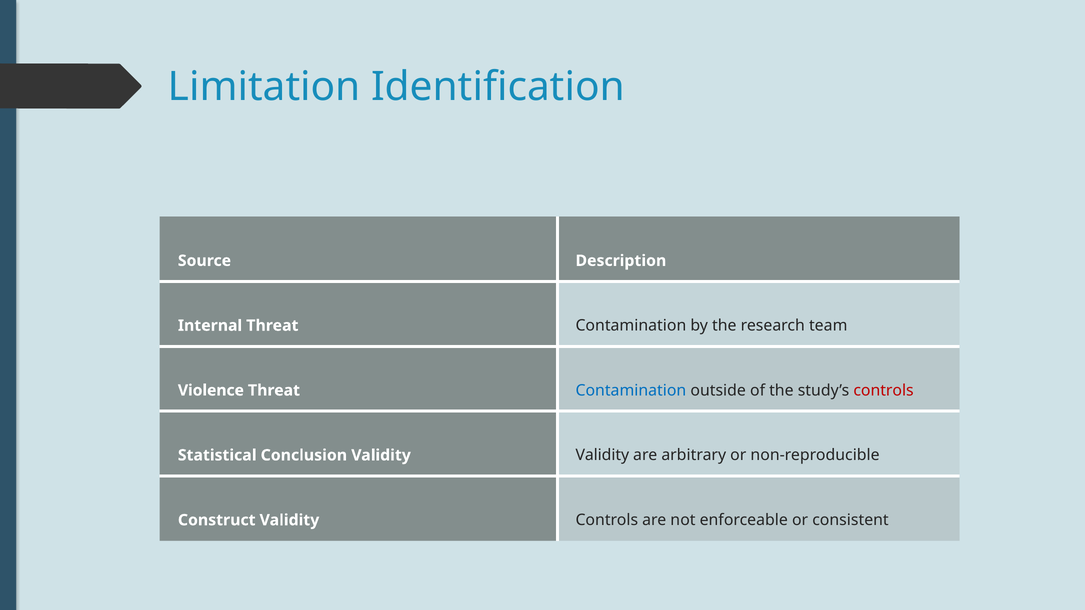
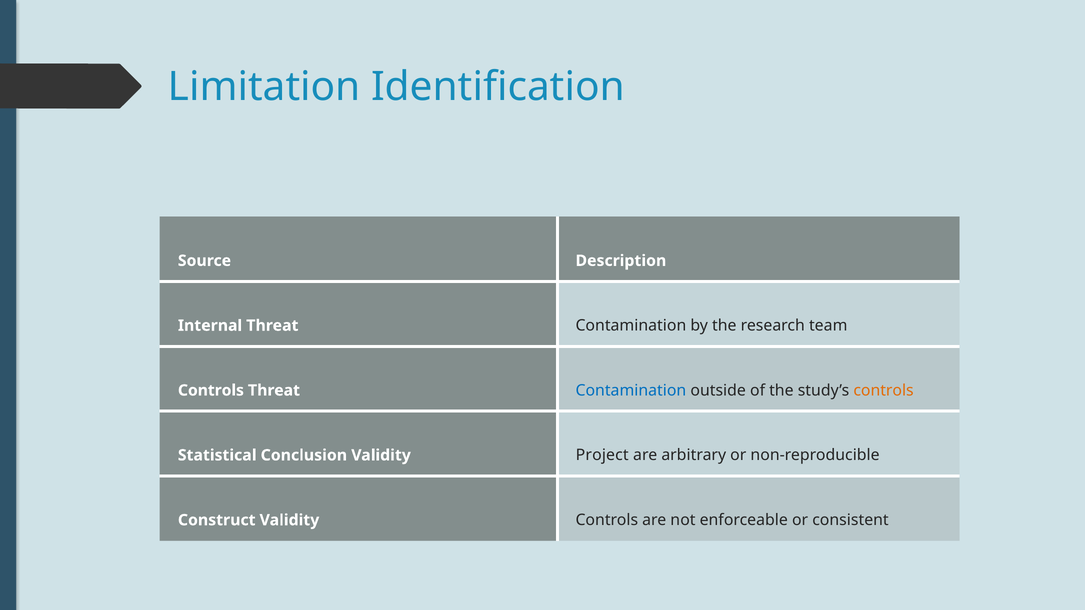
Violence: Violence -> Controls (211, 391)
controls colour: red -> orange (884, 391)
Validity Validity: Validity -> Project (602, 455)
